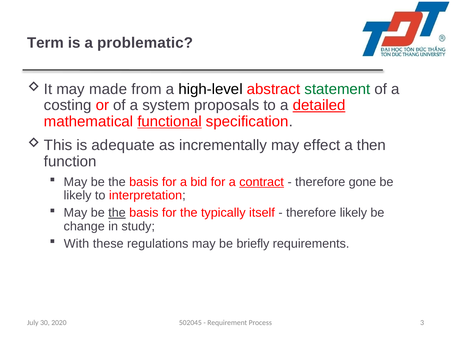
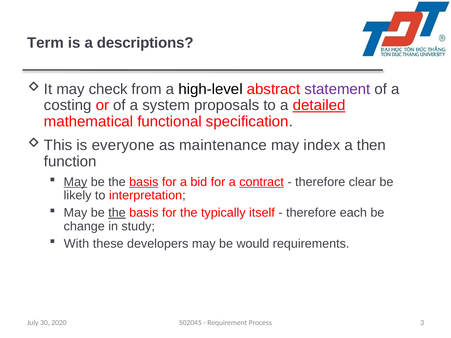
problematic: problematic -> descriptions (145, 43)
made: made -> check (108, 89)
statement colour: green -> purple (337, 89)
functional underline: present -> none (170, 122)
adequate: adequate -> everyone (123, 145)
incrementally: incrementally -> maintenance (223, 145)
effect: effect -> index (322, 145)
May underline: none -> present (75, 182)
basis underline: none -> present (144, 182)
gone: gone -> clear (362, 182)
therefore likely: likely -> each (353, 213)
regulations: regulations -> developers (158, 244)
briefly: briefly -> would (253, 244)
